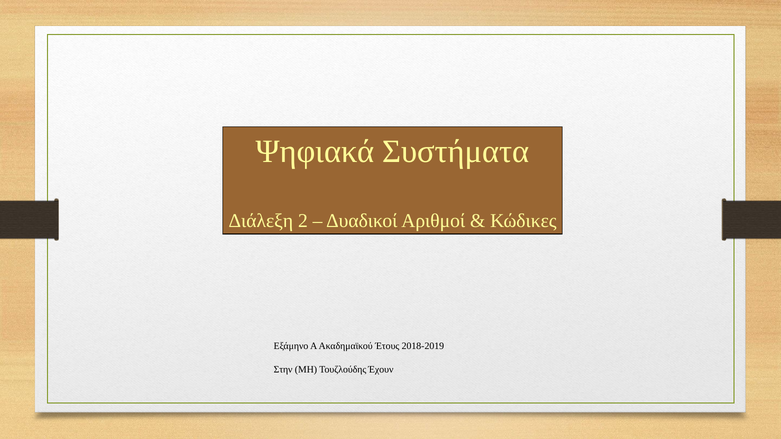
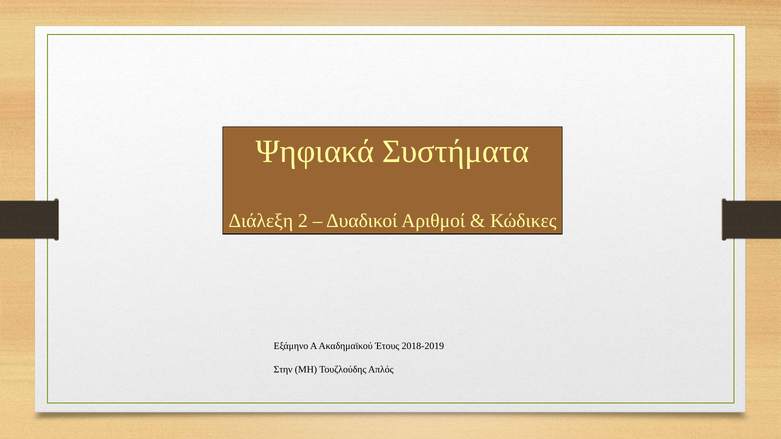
Έχουν: Έχουν -> Απλός (381, 370)
